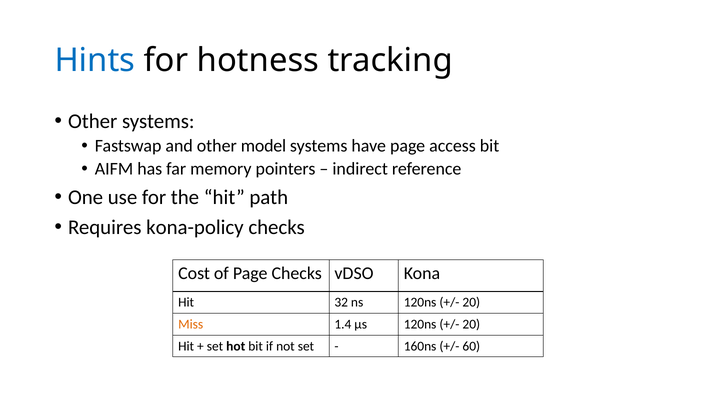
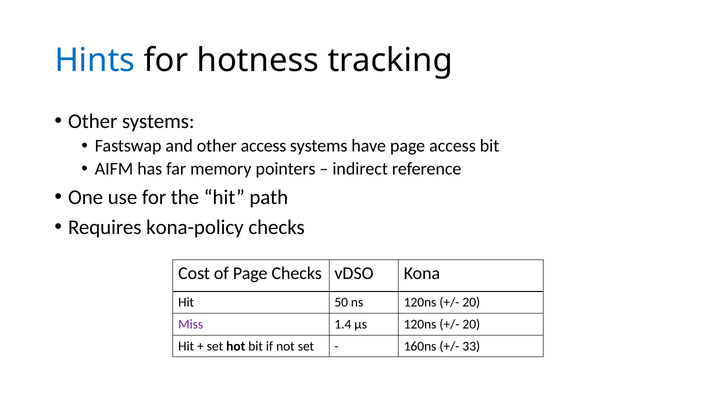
other model: model -> access (263, 146)
32: 32 -> 50 (341, 302)
Miss colour: orange -> purple (191, 324)
60: 60 -> 33 (471, 346)
